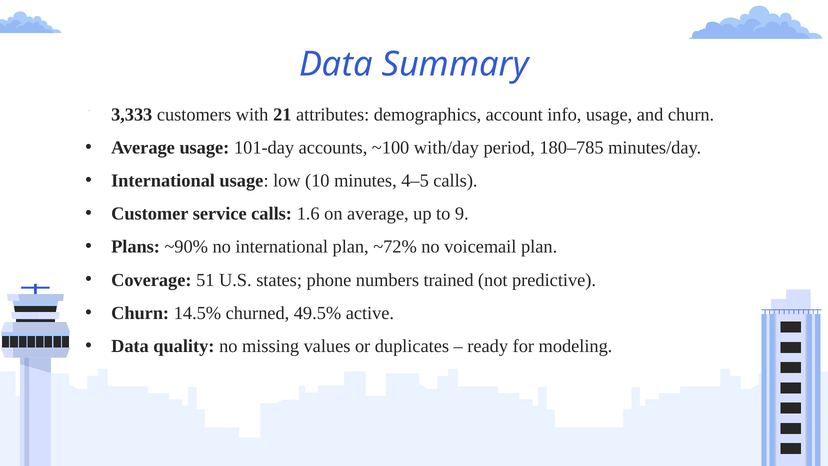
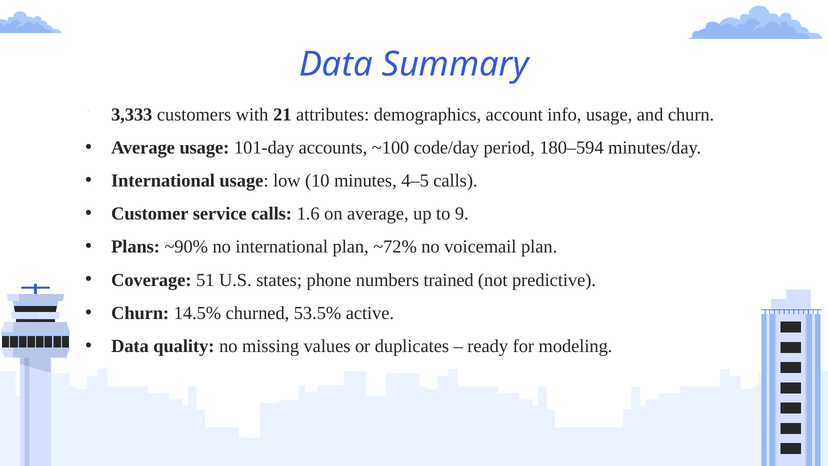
with/day: with/day -> code/day (446, 148)
180–785: 180–785 -> 180–594 (572, 148)
49.5%: 49.5% -> 53.5% (318, 313)
